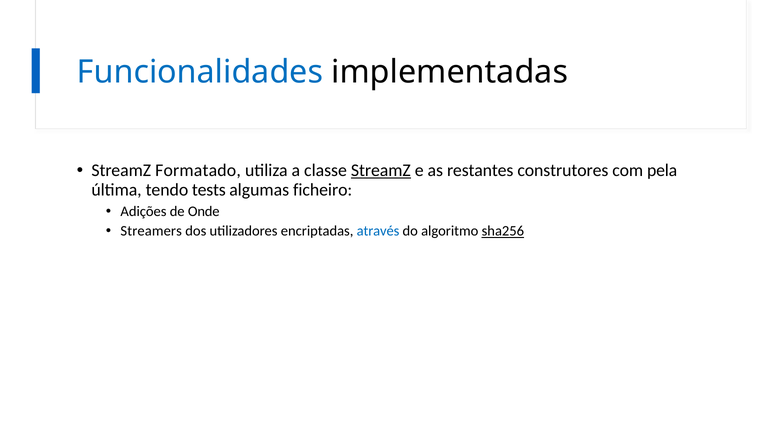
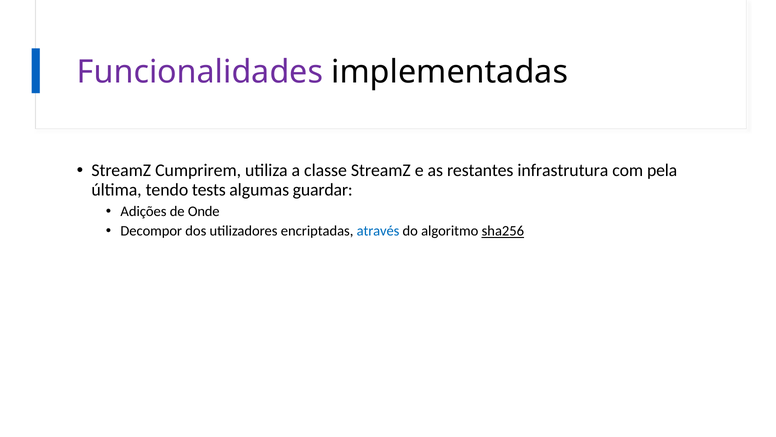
Funcionalidades colour: blue -> purple (200, 72)
Formatado: Formatado -> Cumprirem (198, 170)
StreamZ underline: present -> none (381, 170)
construtores: construtores -> infrastrutura (563, 170)
ficheiro: ficheiro -> guardar (323, 190)
Streamers: Streamers -> Decompor (151, 231)
